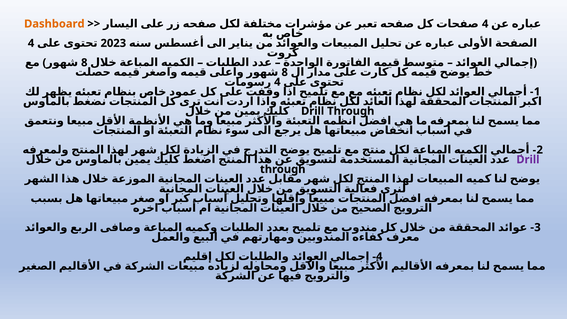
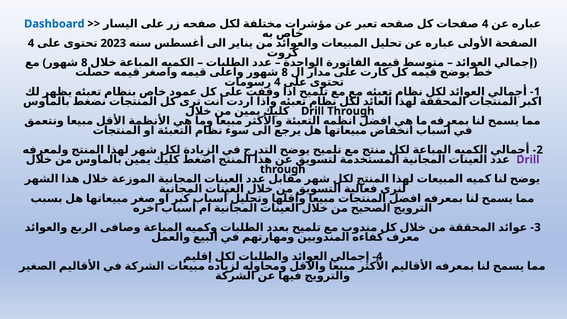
Dashboard colour: orange -> blue (54, 24)
